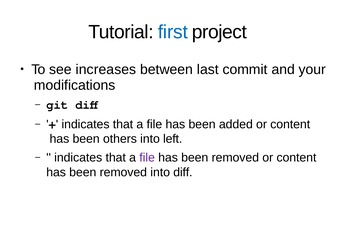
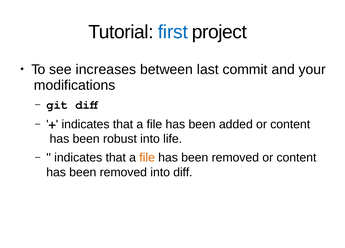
others: others -> robust (120, 139)
left: left -> life (173, 139)
file colour: purple -> orange (147, 157)
